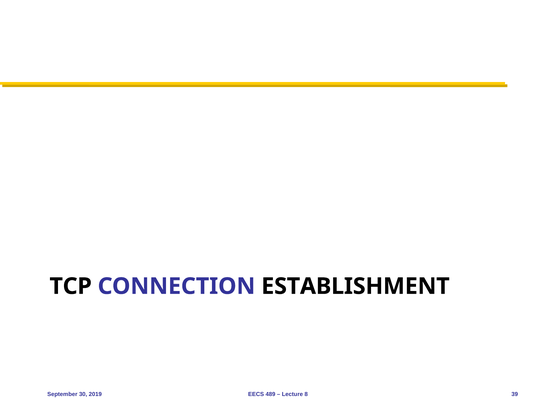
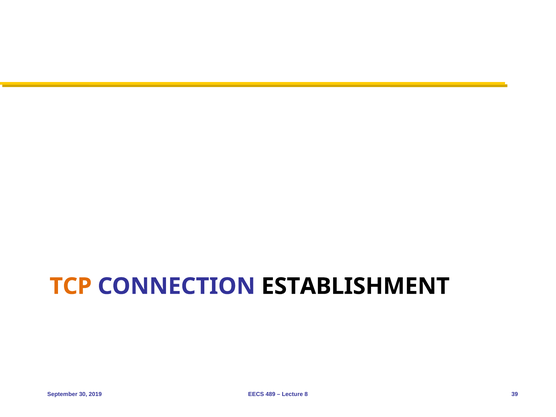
TCP colour: black -> orange (71, 286)
